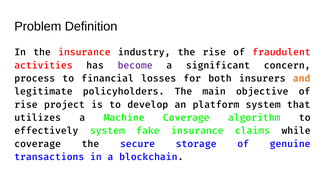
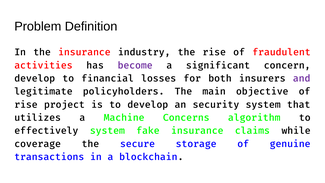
process: process -> develop (35, 78)
and colour: orange -> purple (302, 78)
platform: platform -> security (216, 105)
Machine Coverage: Coverage -> Concerns (186, 118)
